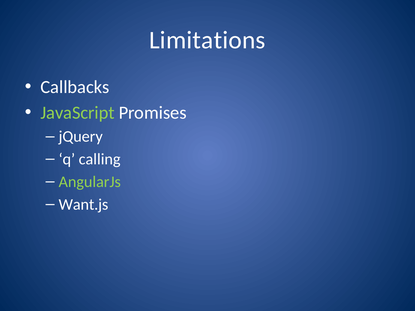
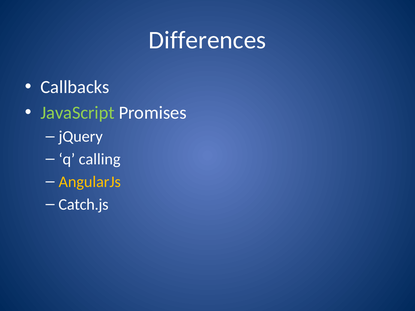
Limitations: Limitations -> Differences (207, 40)
AngularJs colour: light green -> yellow (90, 182)
Want.js: Want.js -> Catch.js (83, 205)
